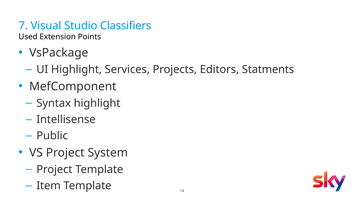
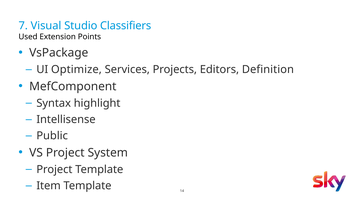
UI Highlight: Highlight -> Optimize (76, 69)
Statments: Statments -> Definition (268, 69)
